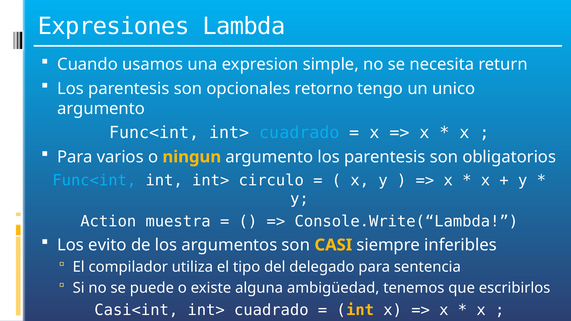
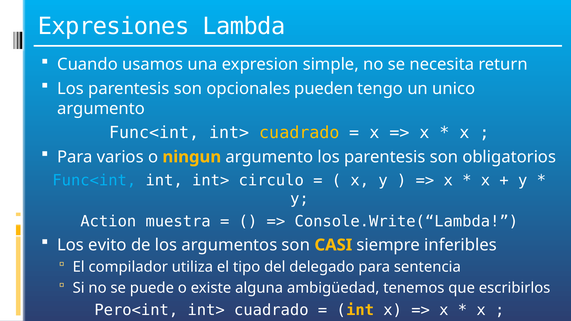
retorno: retorno -> pueden (324, 89)
cuadrado colour: light blue -> yellow (299, 133)
Casi<int: Casi<int -> Pero<int (136, 310)
